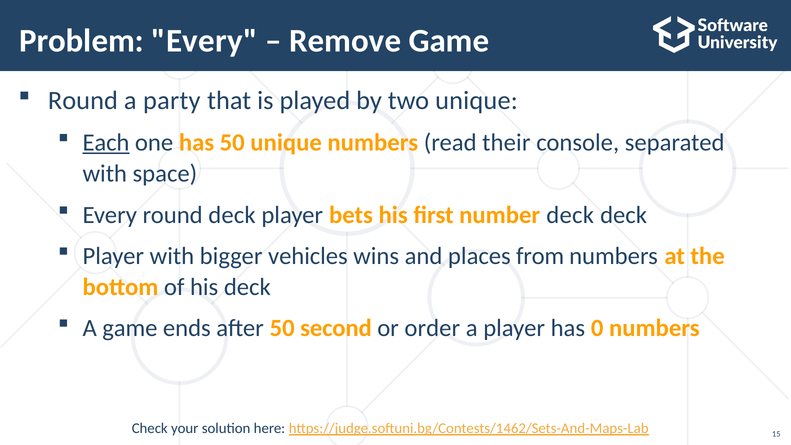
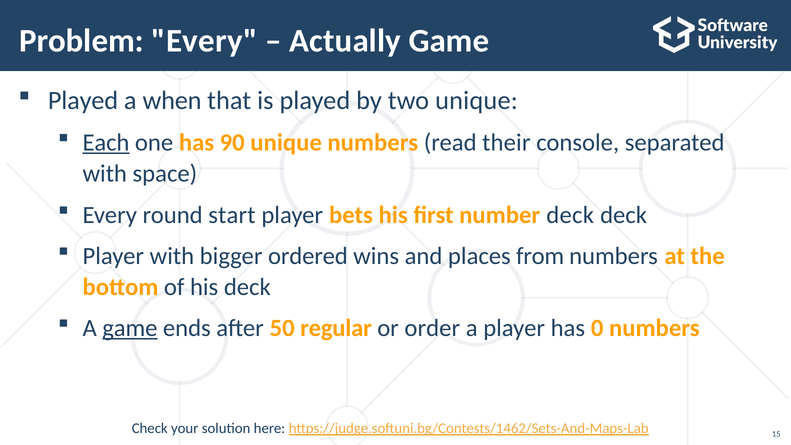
Remove: Remove -> Actually (345, 41)
Round: Round -> Played (83, 101)
party: party -> when (172, 101)
has 50: 50 -> 90 (232, 143)
round deck: deck -> start (232, 215)
vehicles: vehicles -> ordered (308, 256)
game underline: none -> present (130, 328)
second: second -> regular (336, 328)
